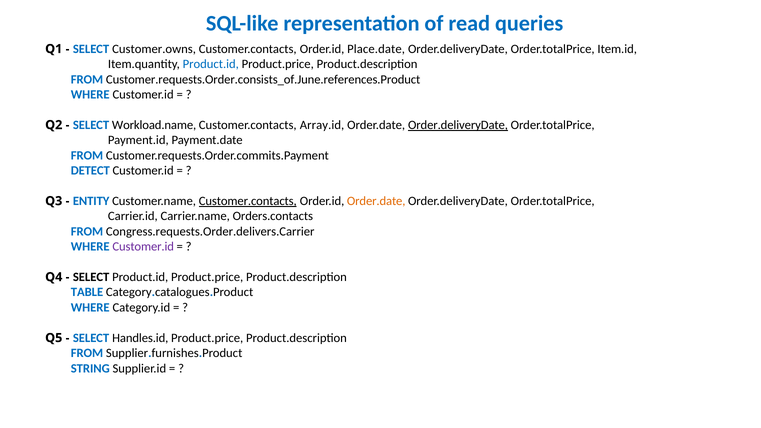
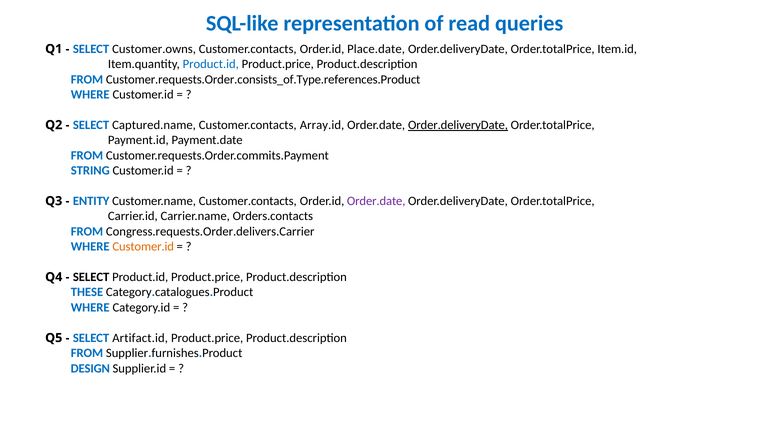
Customer.requests.Order.consists_of.June.references.Product: Customer.requests.Order.consists_of.June.references.Product -> Customer.requests.Order.consists_of.Type.references.Product (263, 79)
Workload.name: Workload.name -> Captured.name (154, 125)
DETECT: DETECT -> STRING (90, 171)
Customer.contacts underline: present -> none (248, 201)
Order.date colour: orange -> purple (376, 201)
Customer.id colour: purple -> orange (143, 247)
TABLE: TABLE -> THESE (87, 292)
Handles.id: Handles.id -> Artifact.id (140, 338)
STRING: STRING -> DESIGN (90, 368)
